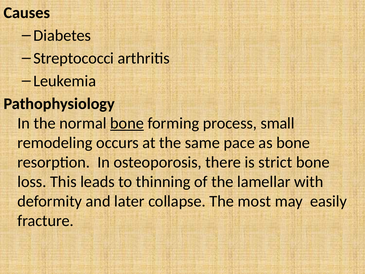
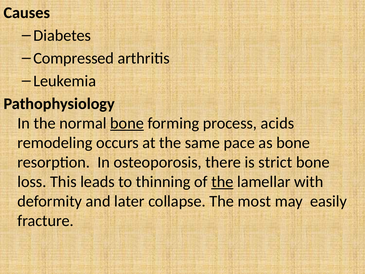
Streptococci: Streptococci -> Compressed (74, 58)
small: small -> acids (277, 123)
the underline: none -> present (222, 182)
